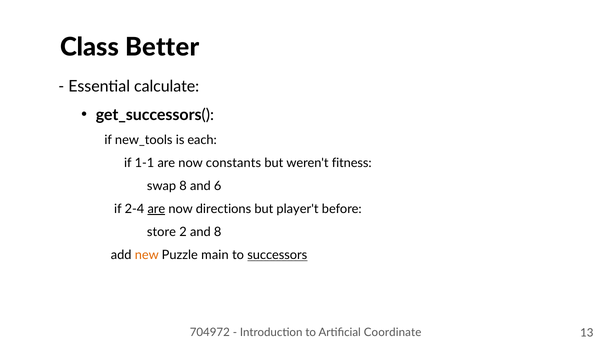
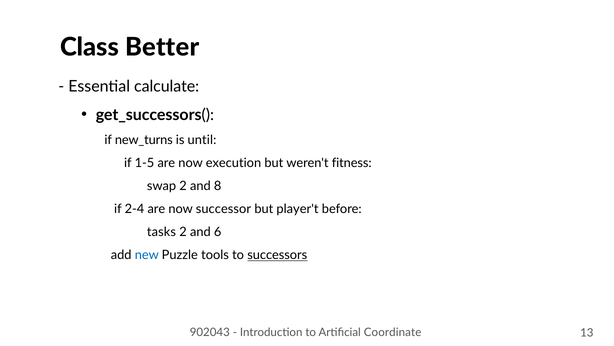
new_tools: new_tools -> new_turns (144, 140)
each: each -> until (202, 140)
1-1: 1-1 -> 1-5 (144, 163)
constants: constants -> execution (233, 163)
swap 8: 8 -> 2 (183, 186)
6: 6 -> 8 (218, 186)
are underline: present -> none (156, 209)
directions: directions -> successor (223, 209)
store: store -> tasks (161, 232)
and 8: 8 -> 6 (218, 232)
new colour: orange -> blue (147, 255)
main: main -> tools (215, 255)
704972: 704972 -> 902043 (210, 332)
